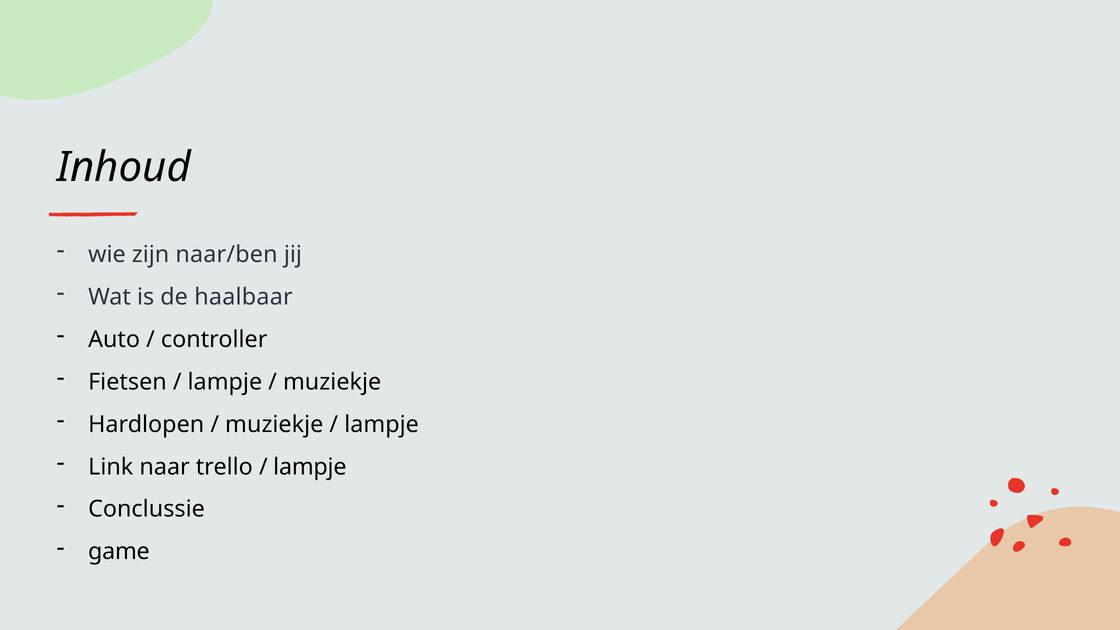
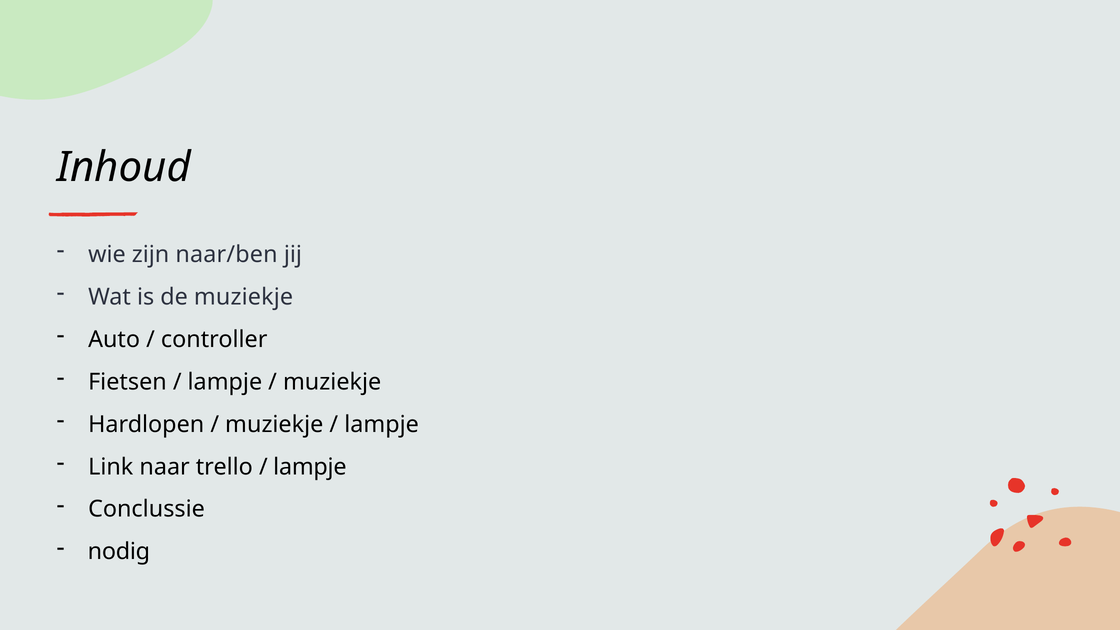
de haalbaar: haalbaar -> muziekje (244, 297)
game: game -> nodig (119, 552)
